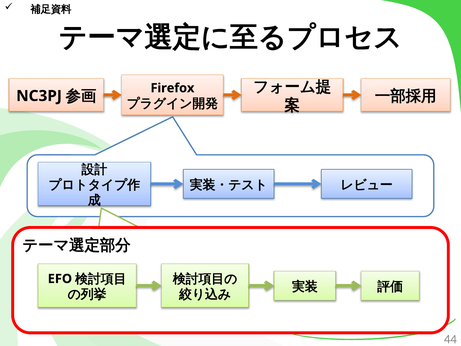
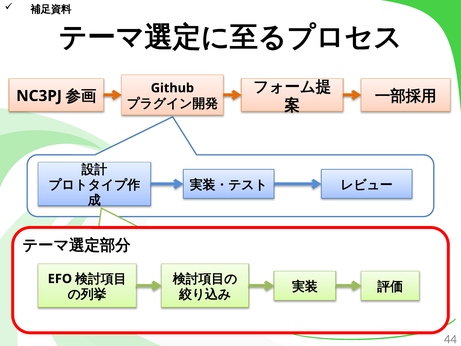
Firefox: Firefox -> Github (172, 88)
